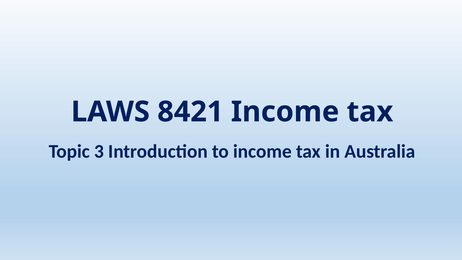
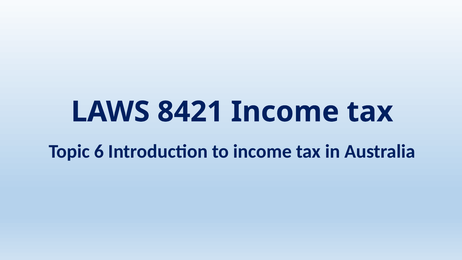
3: 3 -> 6 (99, 151)
